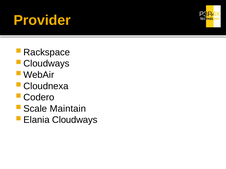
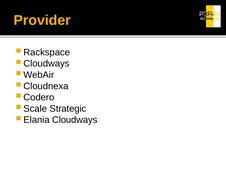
Maintain: Maintain -> Strategic (68, 109)
